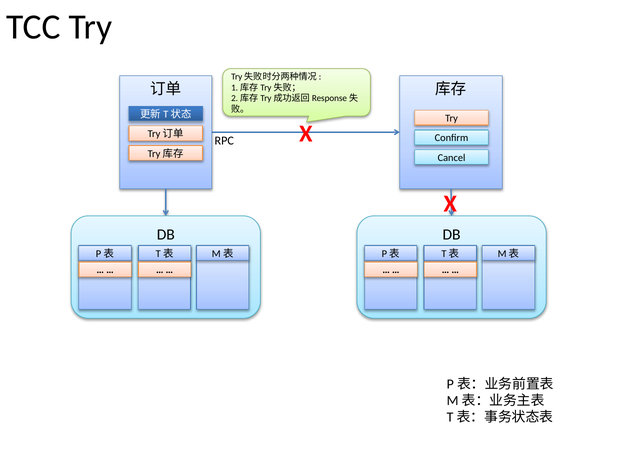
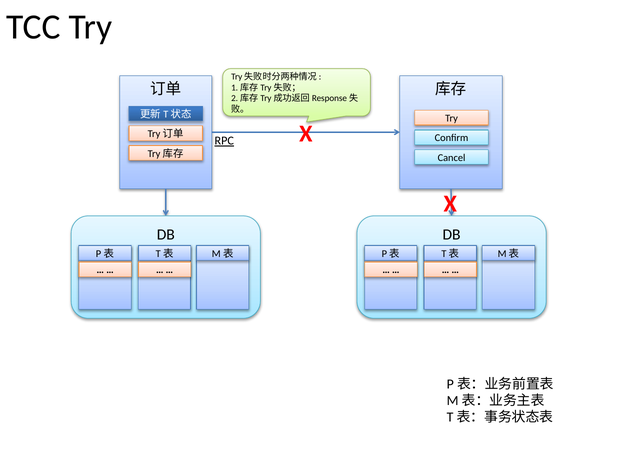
RPC underline: none -> present (224, 140)
